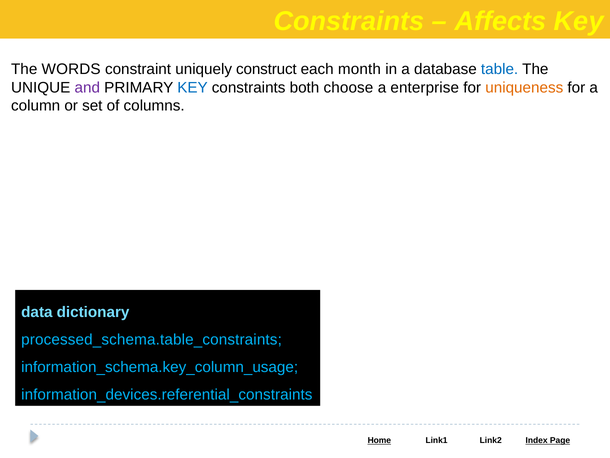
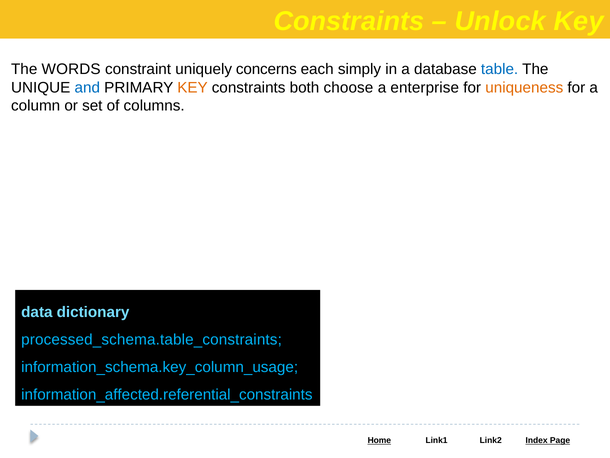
Affects: Affects -> Unlock (500, 21)
construct: construct -> concerns (266, 69)
month: month -> simply (360, 69)
and colour: purple -> blue (87, 87)
KEY colour: blue -> orange (193, 87)
information_devices.referential_constraints: information_devices.referential_constraints -> information_affected.referential_constraints (167, 394)
